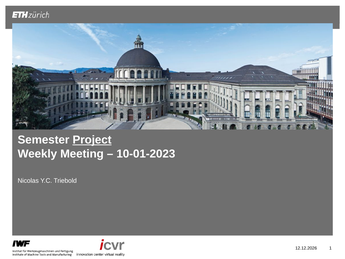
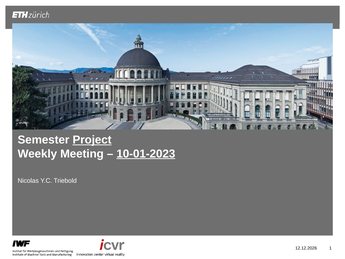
10-01-2023 underline: none -> present (146, 154)
